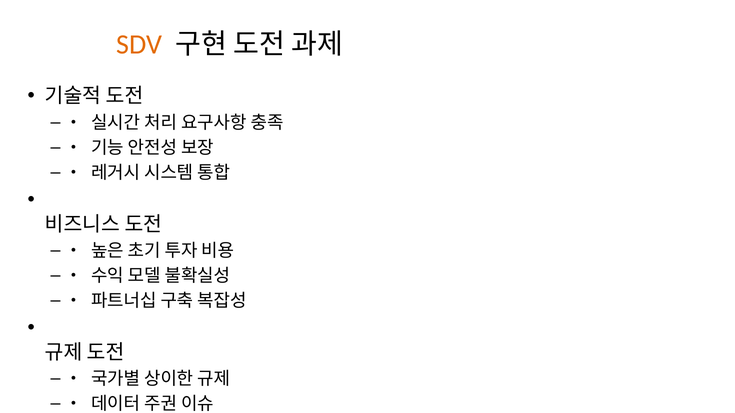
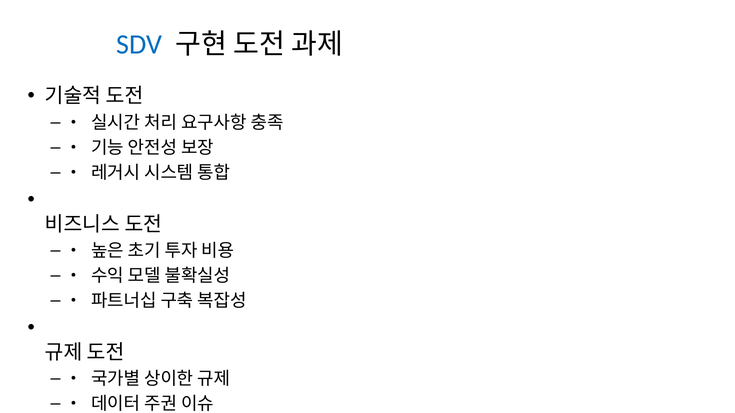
SDV colour: orange -> blue (139, 44)
